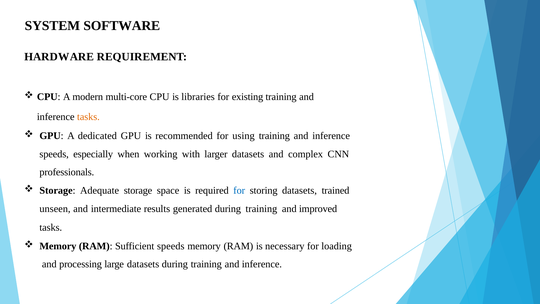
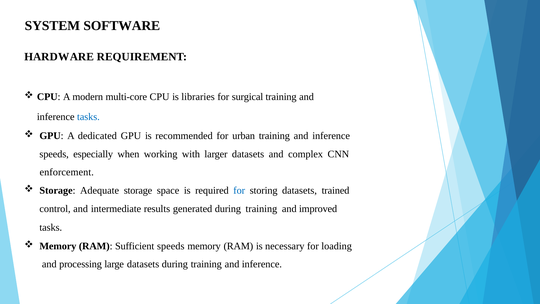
existing: existing -> surgical (247, 97)
tasks colour: orange -> blue (88, 117)
using: using -> urban (244, 136)
professionals: professionals -> enforcement (67, 172)
unseen: unseen -> control (55, 209)
